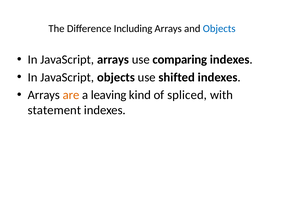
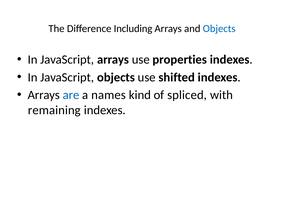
comparing: comparing -> properties (180, 60)
are colour: orange -> blue (71, 95)
leaving: leaving -> names (109, 95)
statement: statement -> remaining (54, 110)
